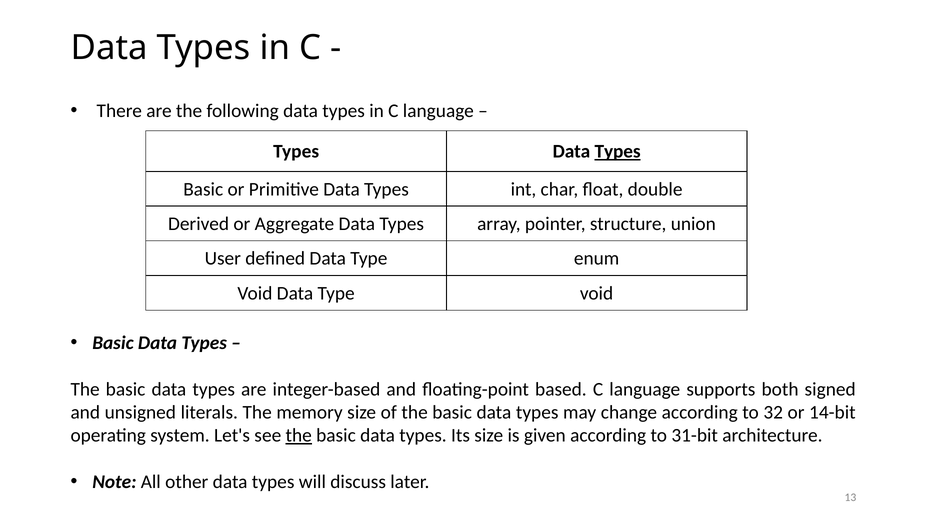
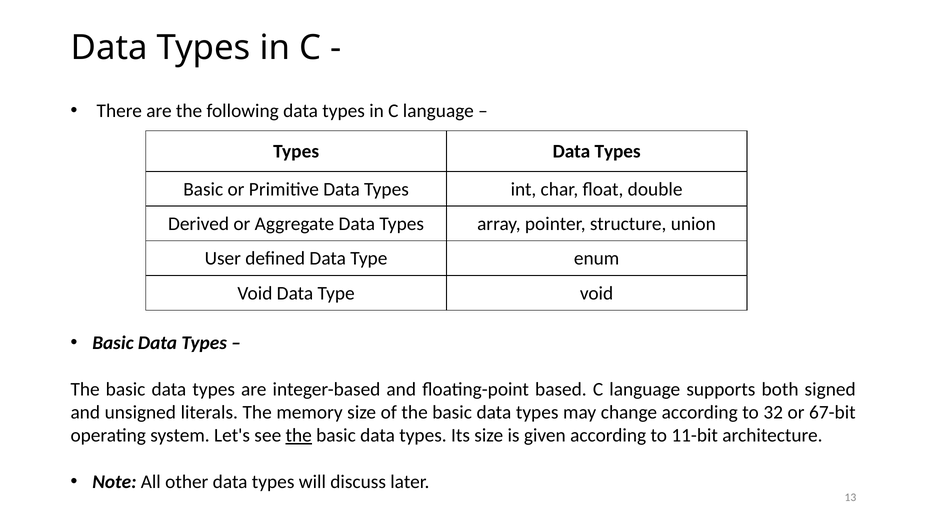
Types underline: present -> none (618, 152)
14-bit: 14-bit -> 67-bit (832, 413)
31-bit: 31-bit -> 11-bit (695, 436)
